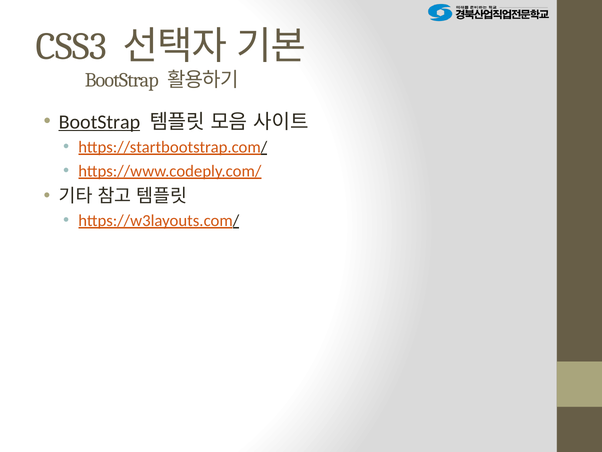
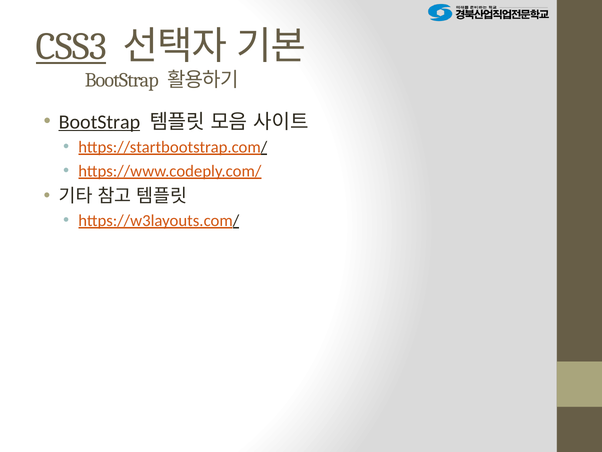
CSS3 underline: none -> present (71, 46)
